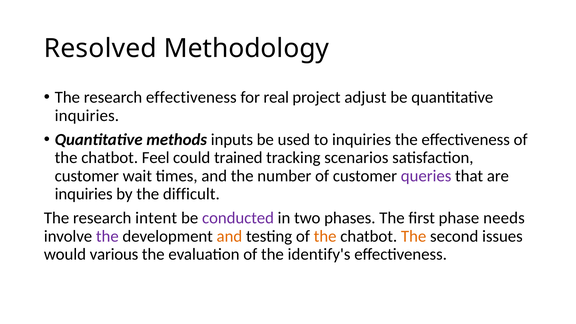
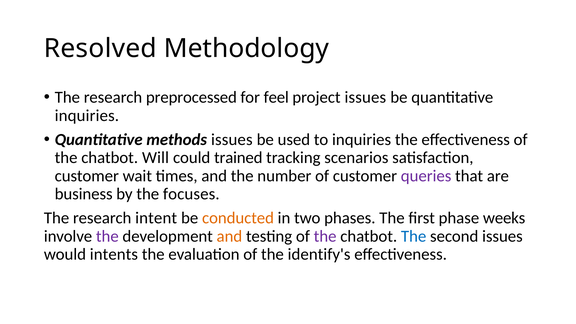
research effectiveness: effectiveness -> preprocessed (191, 97)
real: real -> feel (276, 97)
project adjust: adjust -> issues (365, 97)
methods inputs: inputs -> issues (232, 140)
Feel: Feel -> Will (156, 158)
inquiries: inquiries -> business (84, 194)
difficult: difficult -> focuses (191, 194)
conducted colour: purple -> orange (238, 218)
needs: needs -> weeks (504, 218)
the colour: orange -> purple (325, 236)
The colour: orange -> blue (414, 236)
various: various -> intents (114, 254)
